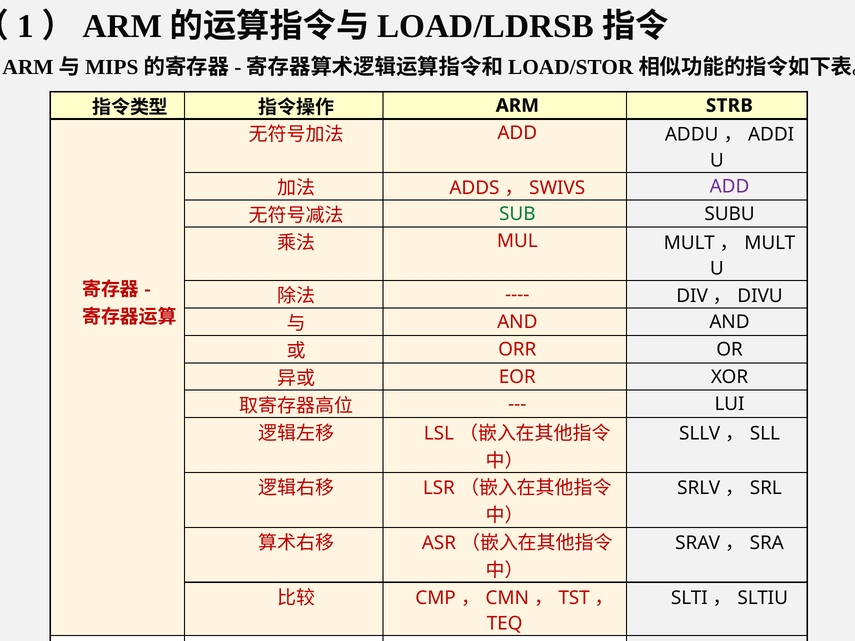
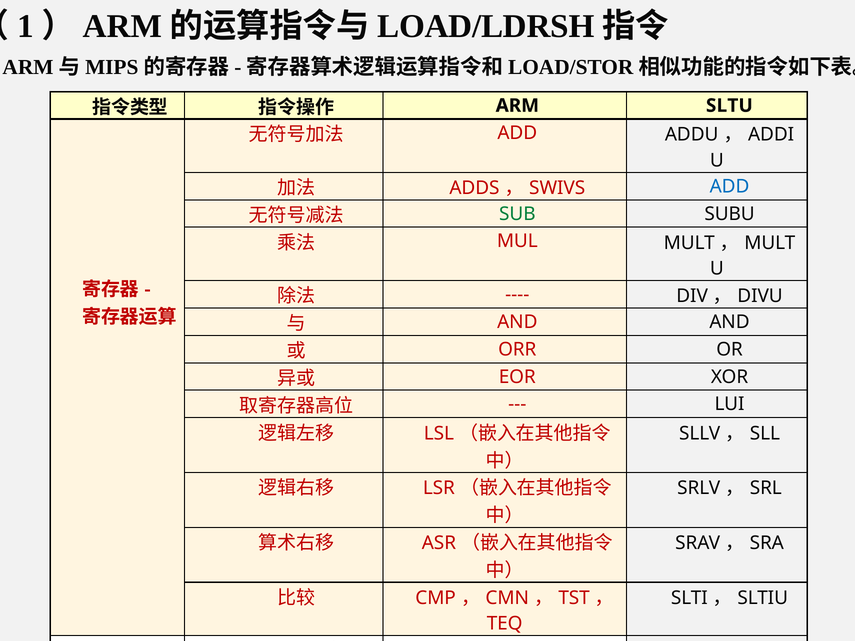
LOAD/LDRSB: LOAD/LDRSB -> LOAD/LDRSH (486, 26)
STRB: STRB -> SLTU (729, 106)
ADD colour: purple -> blue (730, 186)
